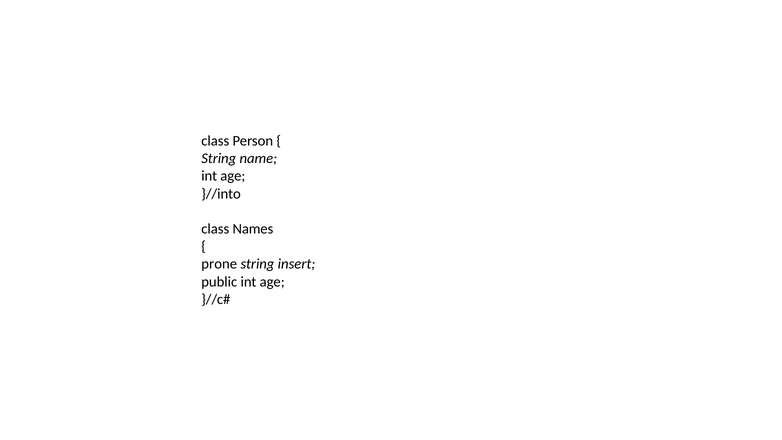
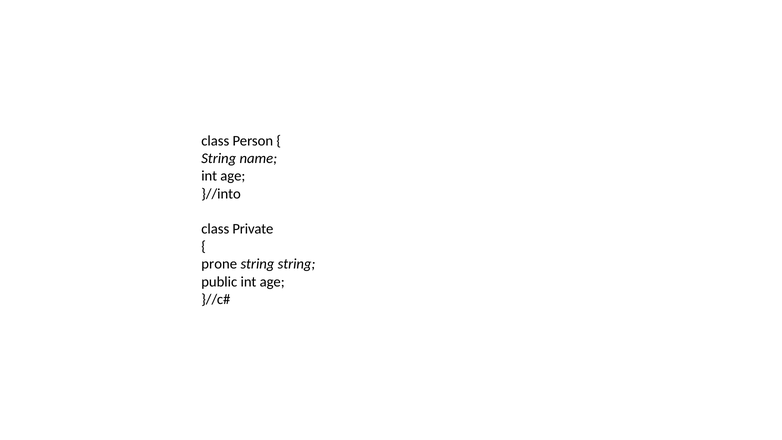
Names: Names -> Private (253, 229)
string insert: insert -> string (297, 264)
